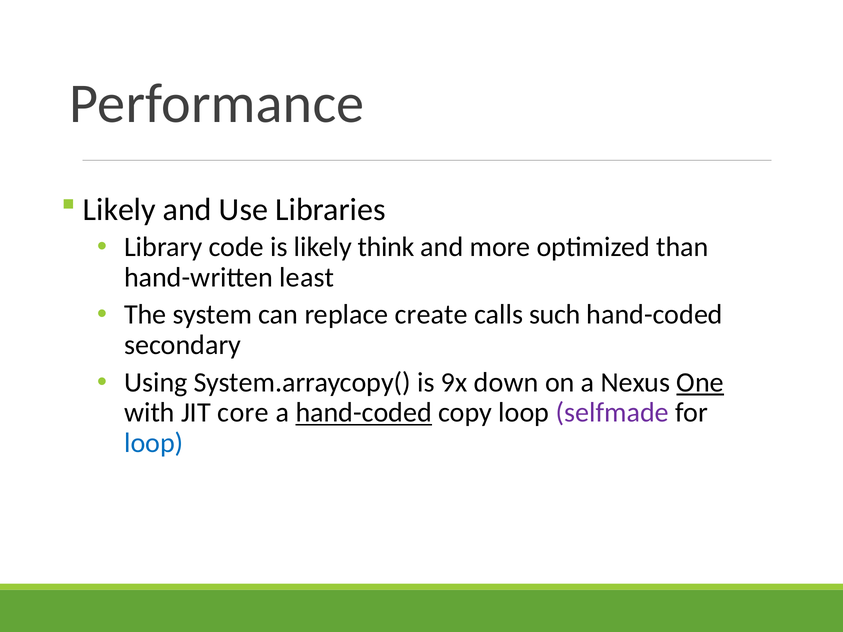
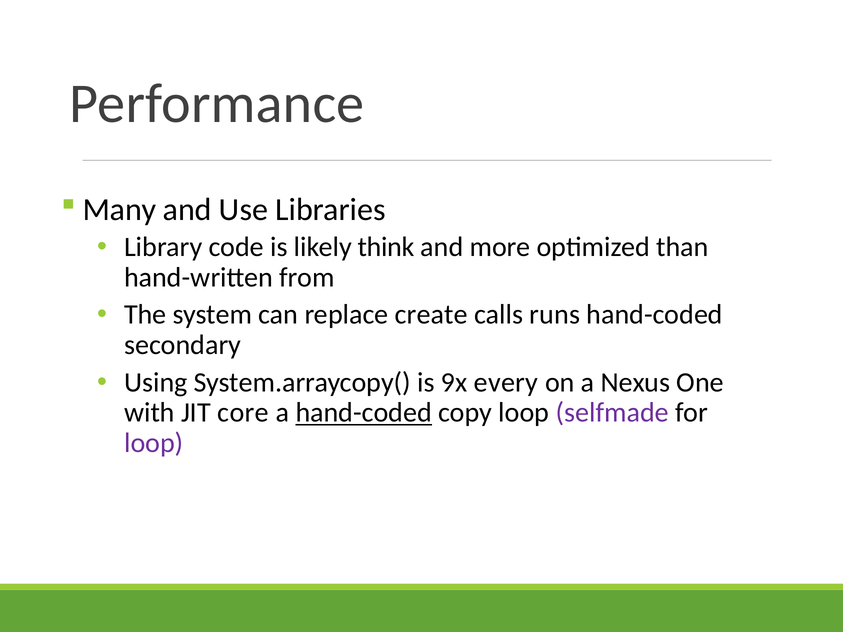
Likely: Likely -> Many (119, 210)
least: least -> from (307, 277)
such: such -> runs (555, 315)
down: down -> every (506, 383)
One underline: present -> none (700, 383)
loop colour: blue -> purple (154, 443)
